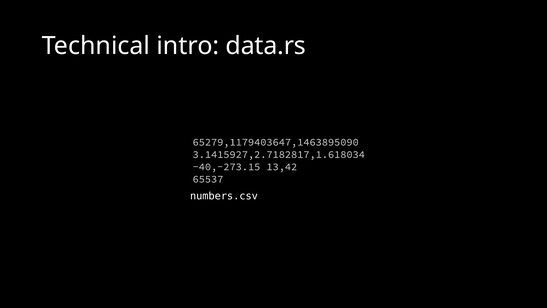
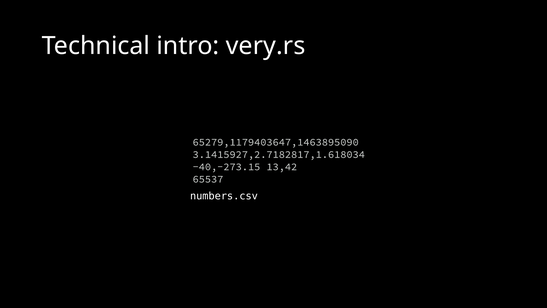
data.rs: data.rs -> very.rs (266, 46)
